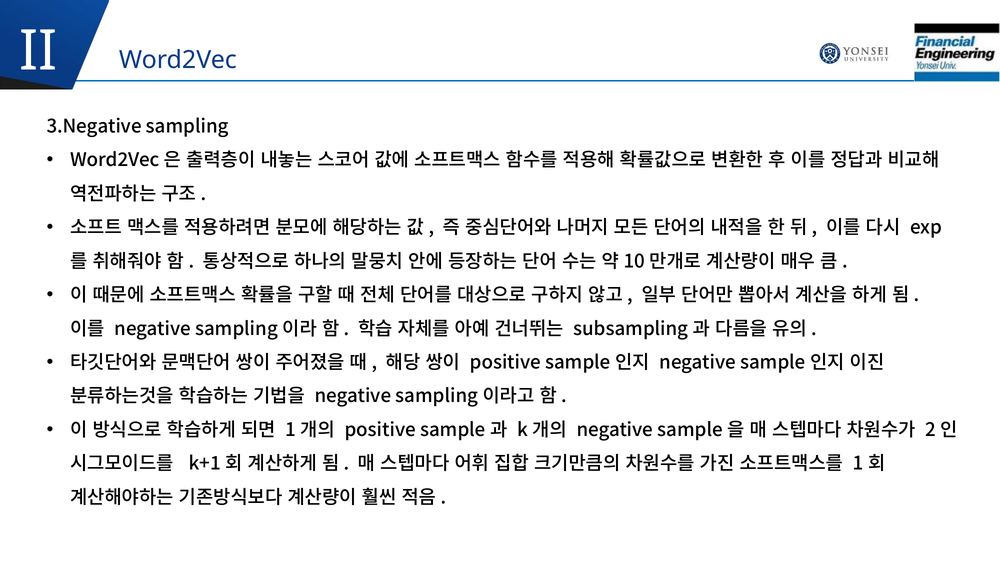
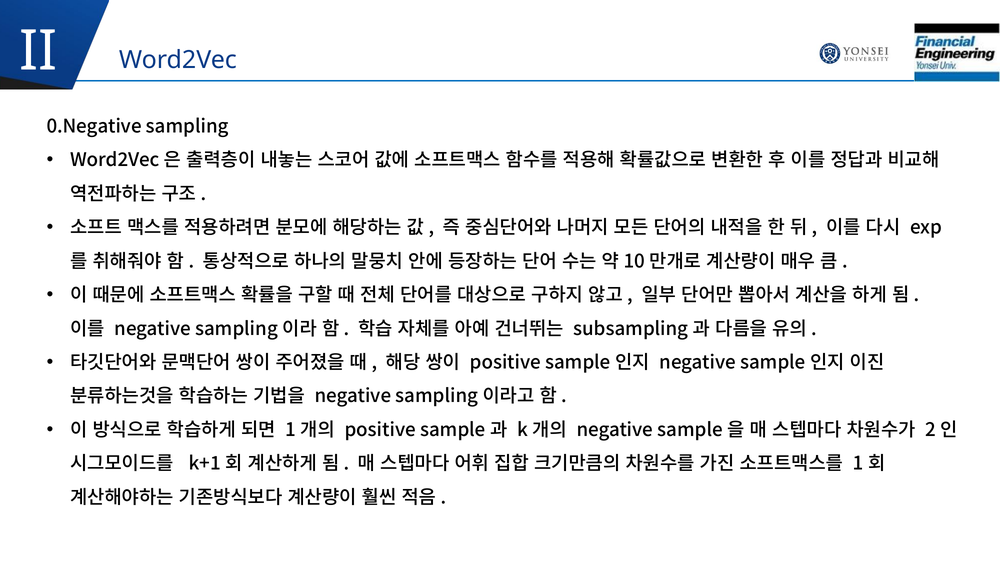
3.Negative: 3.Negative -> 0.Negative (94, 127)
